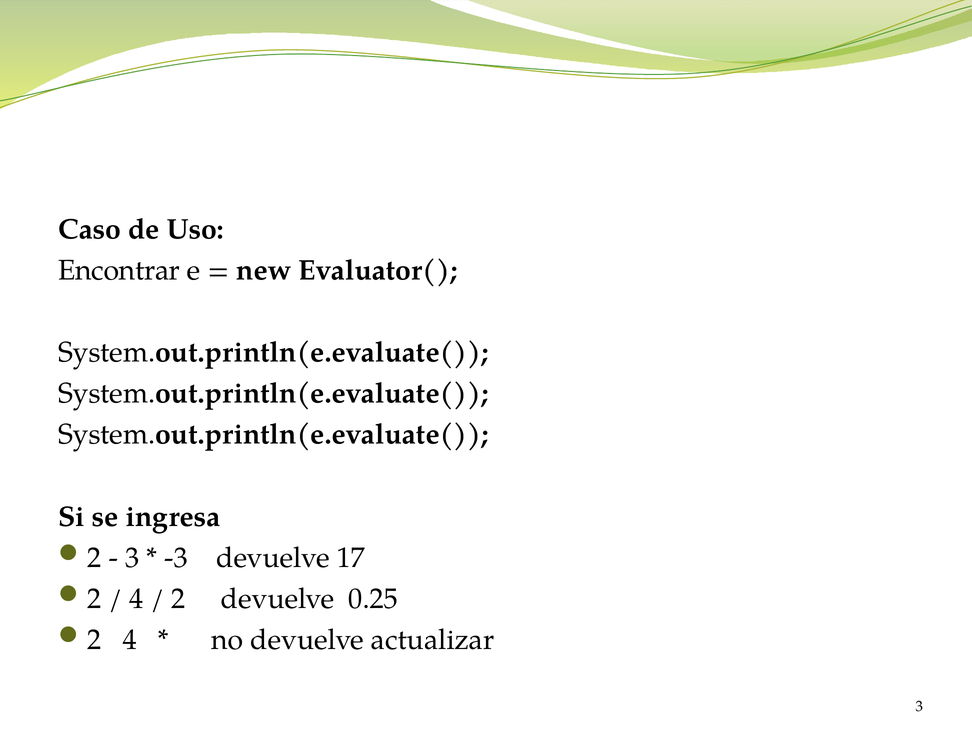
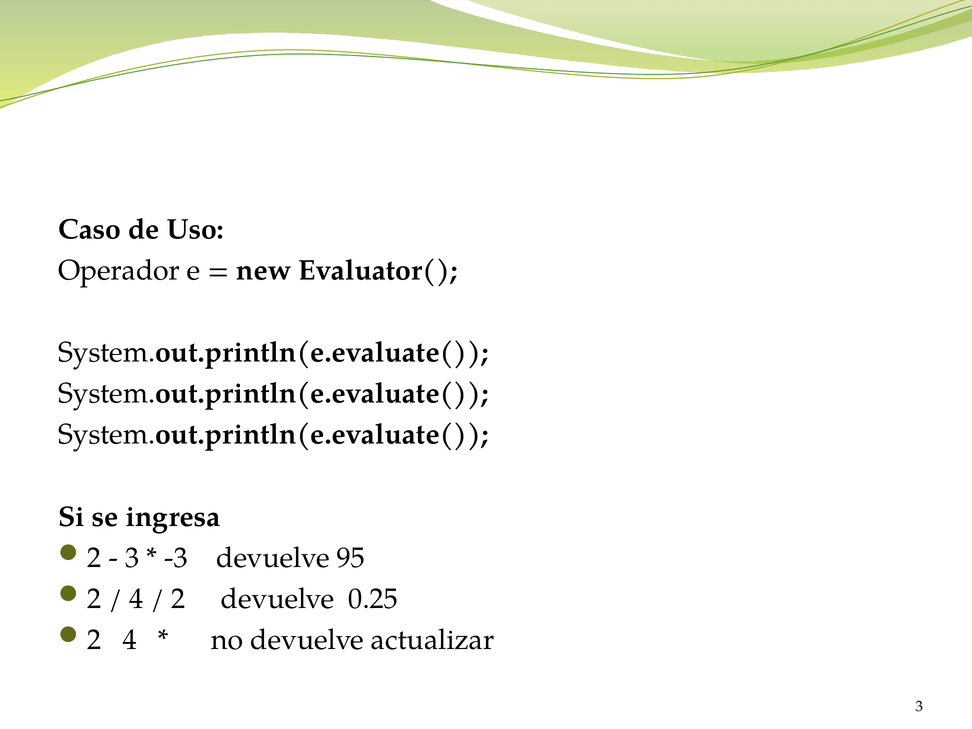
Encontrar: Encontrar -> Operador (119, 271)
17: 17 -> 95 (351, 558)
